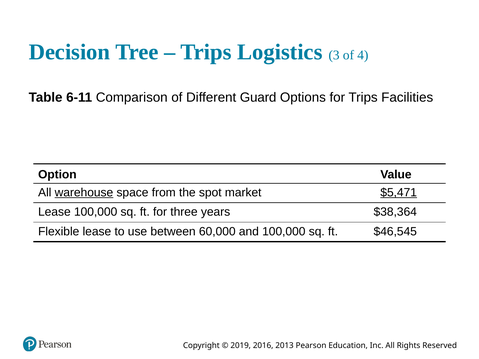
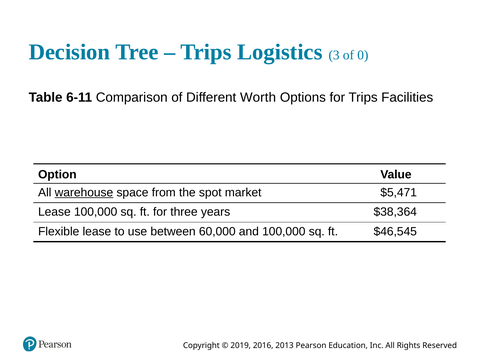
4: 4 -> 0 (363, 55)
Guard: Guard -> Worth (258, 98)
$5,471 underline: present -> none (399, 193)
